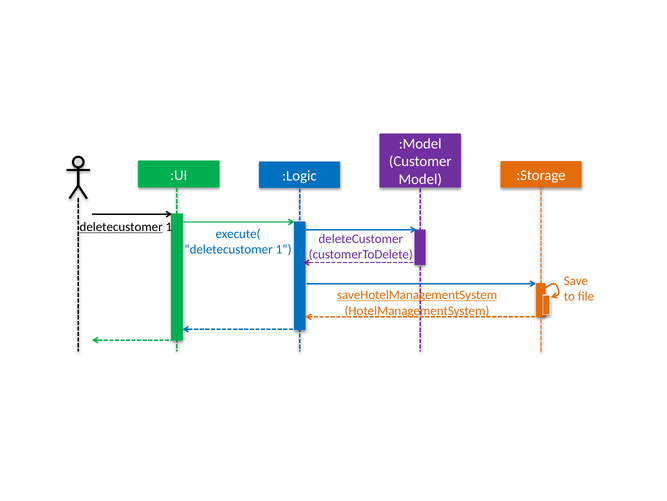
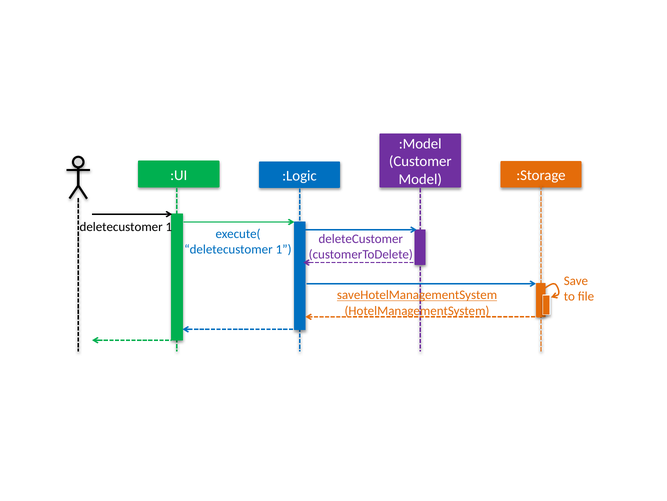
deletecustomer underline: present -> none (121, 227)
